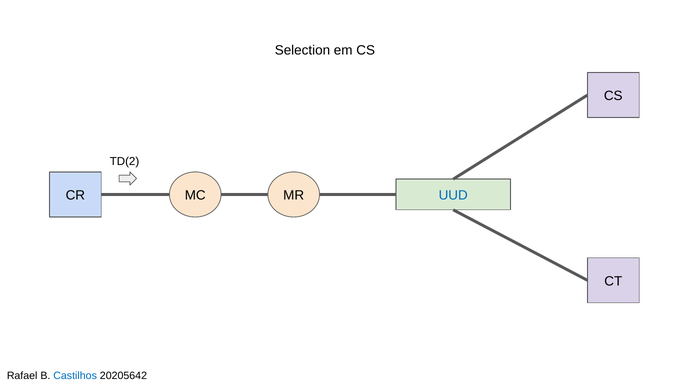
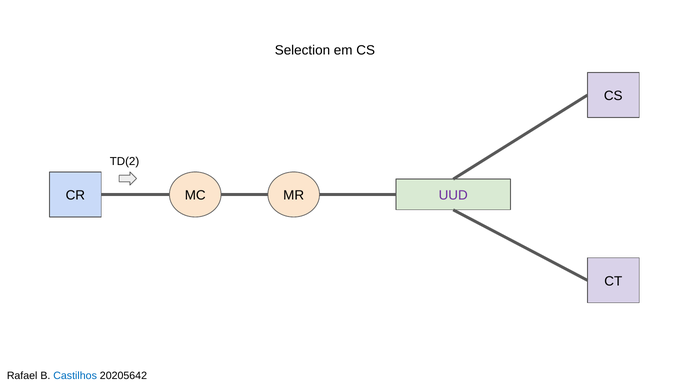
UUD colour: blue -> purple (453, 196)
